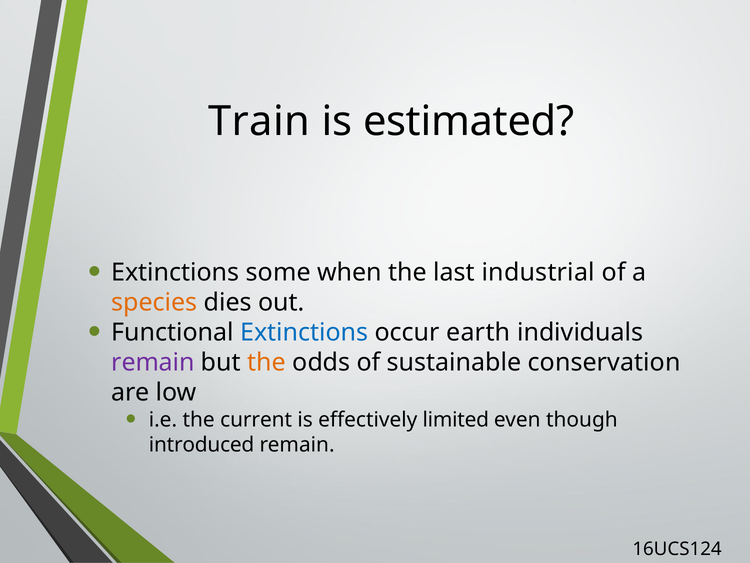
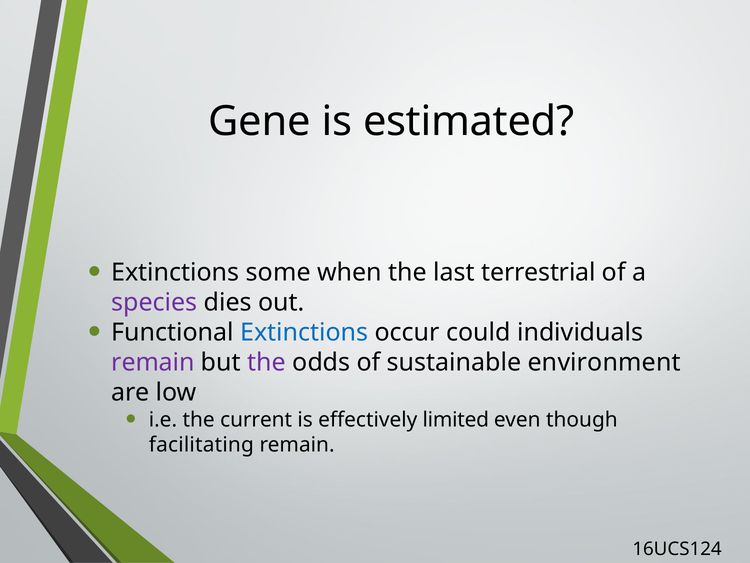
Train: Train -> Gene (259, 122)
industrial: industrial -> terrestrial (538, 272)
species colour: orange -> purple (154, 302)
earth: earth -> could (478, 332)
the colour: orange -> purple (267, 362)
conservation: conservation -> environment (604, 362)
introduced: introduced -> facilitating (201, 444)
